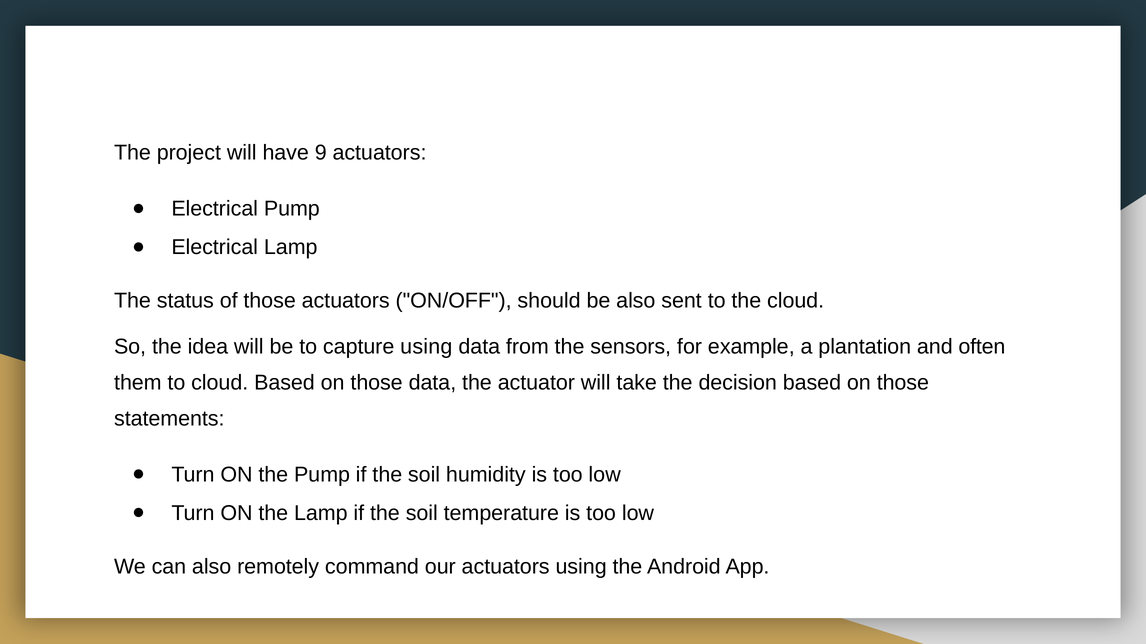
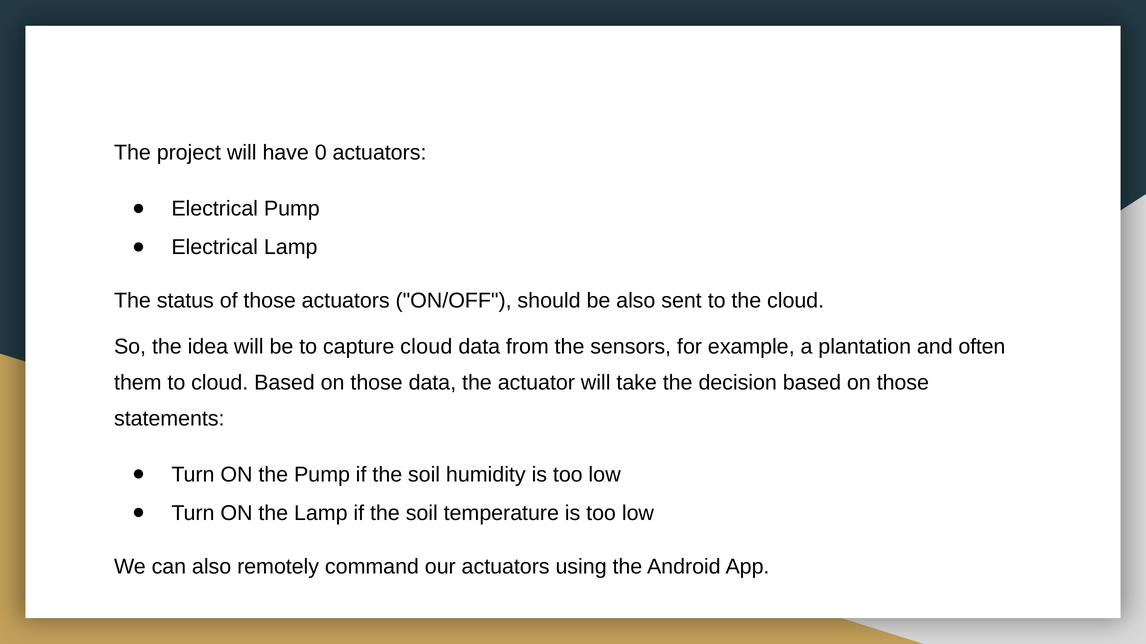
9: 9 -> 0 (321, 153)
capture using: using -> cloud (426, 347)
